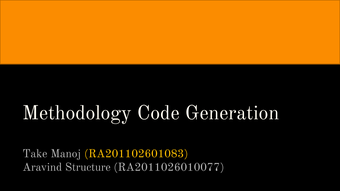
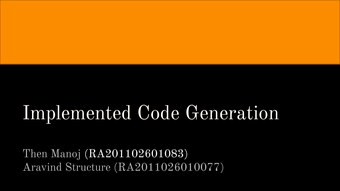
Methodology: Methodology -> Implemented (77, 113)
Take: Take -> Then (35, 154)
RA201102601083 colour: yellow -> white (136, 154)
